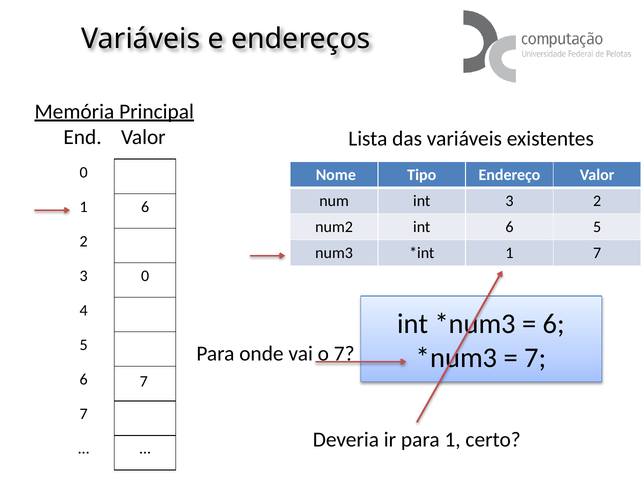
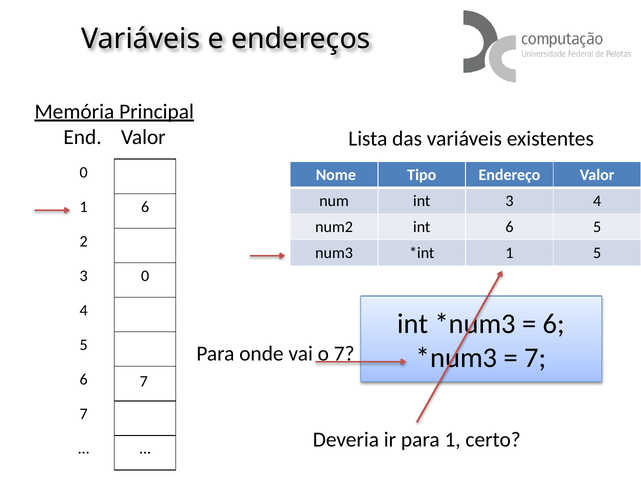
3 2: 2 -> 4 (597, 201)
1 7: 7 -> 5 (597, 253)
